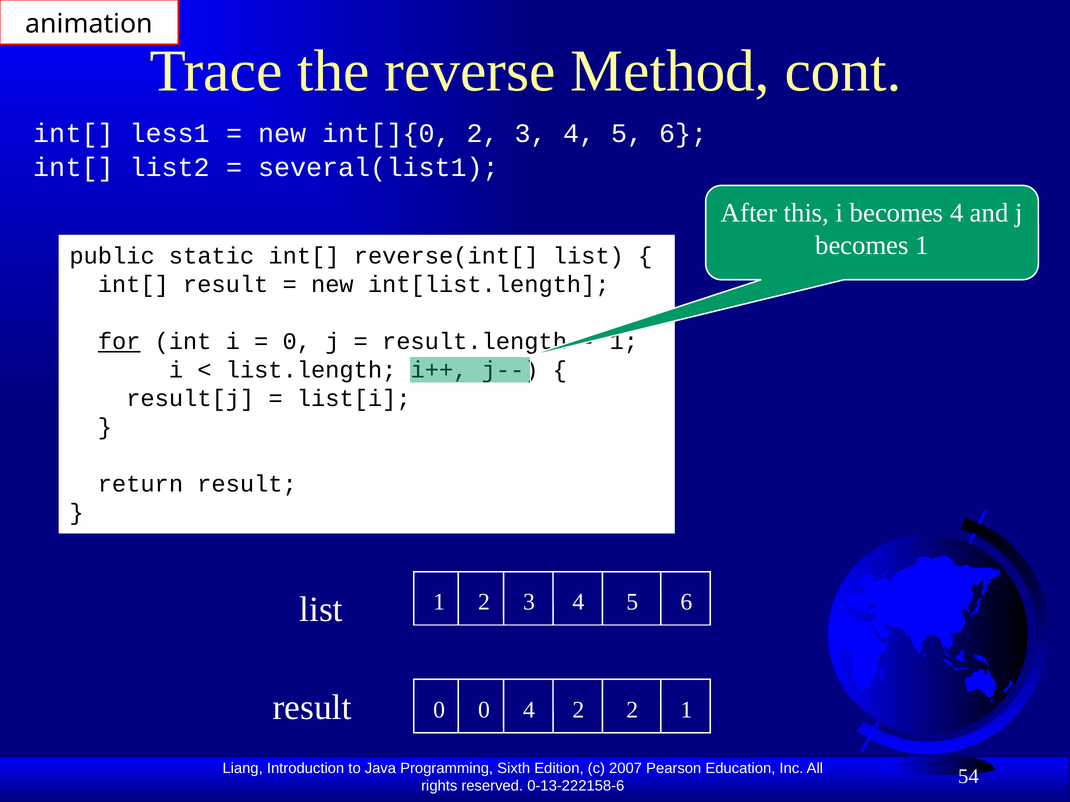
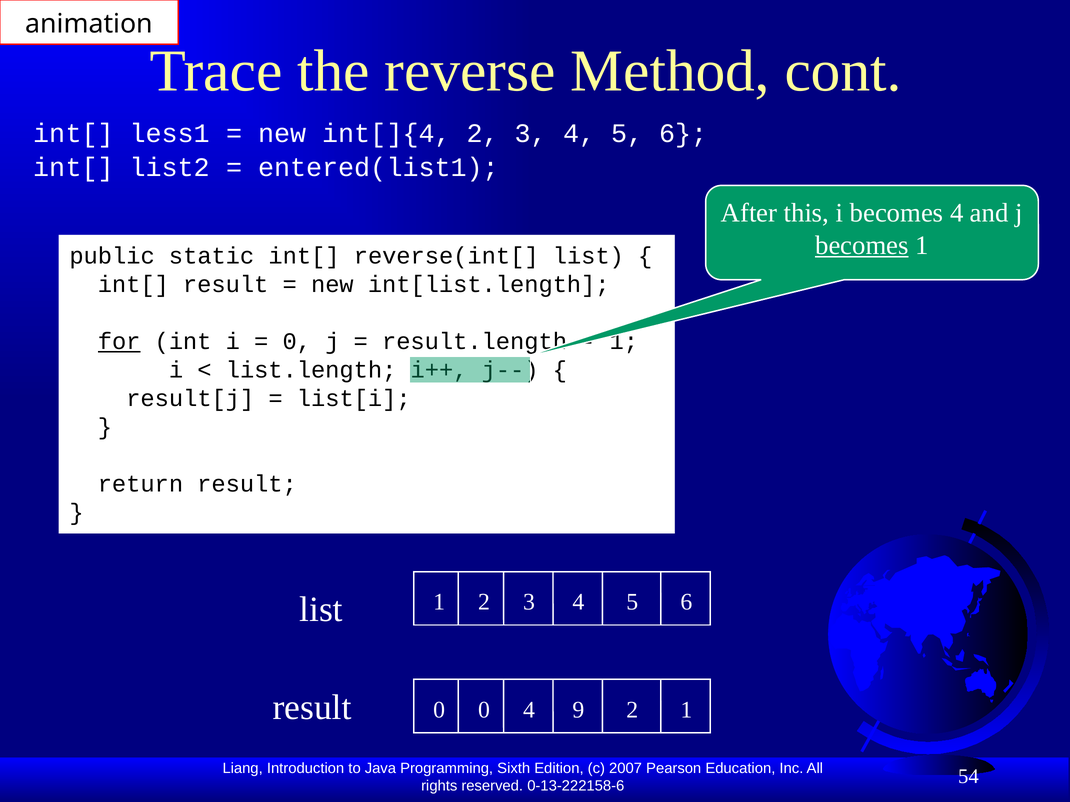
int[]{0: int[]{0 -> int[]{4 (387, 133)
several(list1: several(list1 -> entered(list1 (379, 168)
becomes underline: none -> present (862, 245)
4 2: 2 -> 9 (578, 710)
